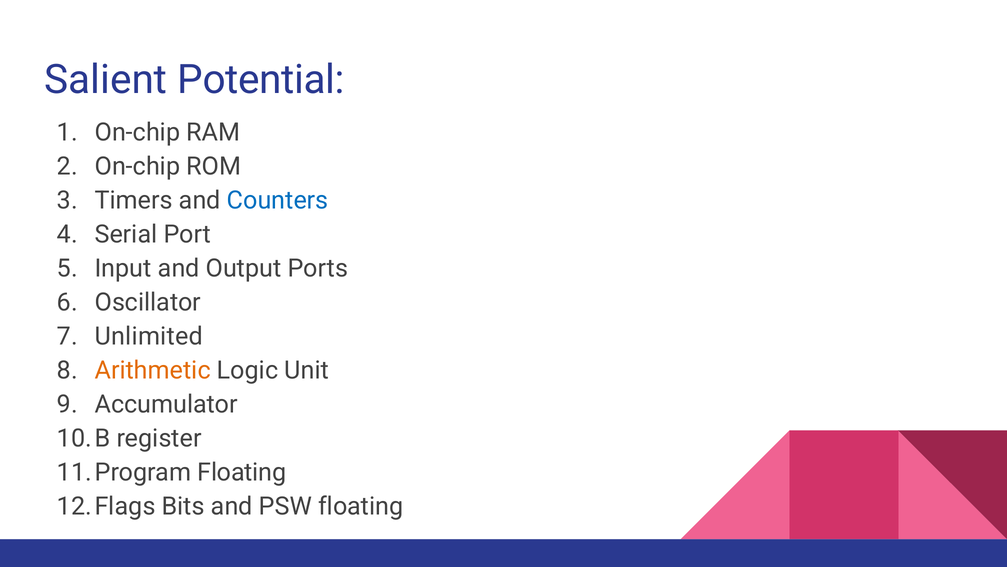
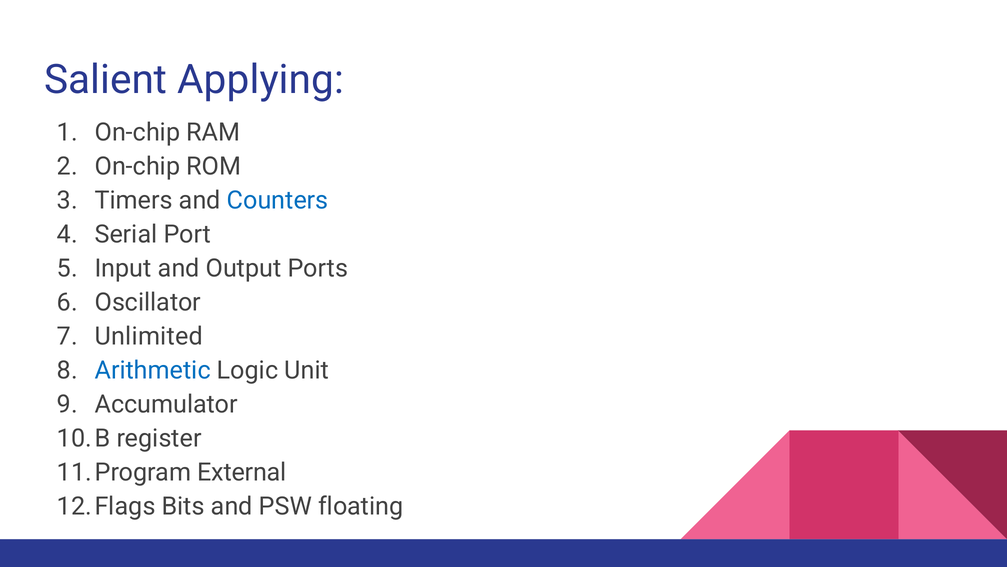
Potential: Potential -> Applying (261, 80)
Arithmetic colour: orange -> blue (153, 370)
Floating: Floating -> External (242, 472)
